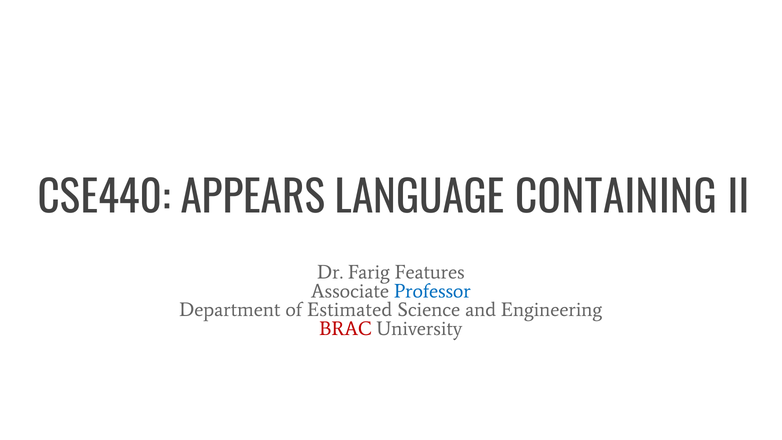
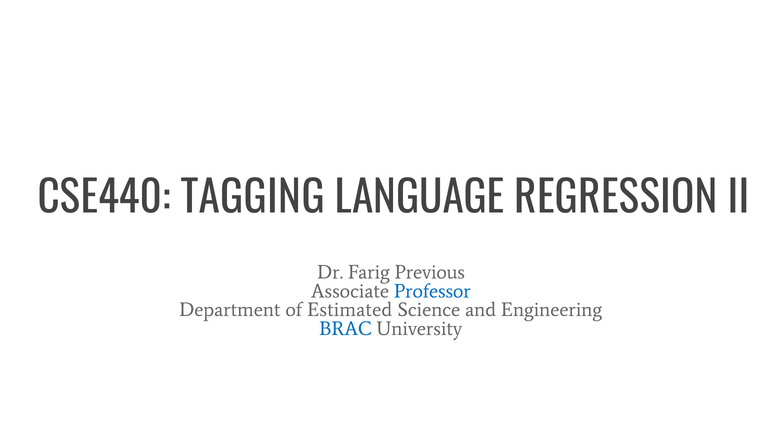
APPEARS: APPEARS -> TAGGING (253, 199)
CONTAINING: CONTAINING -> REGRESSION (616, 199)
Features: Features -> Previous (430, 272)
BRAC colour: red -> blue (345, 329)
